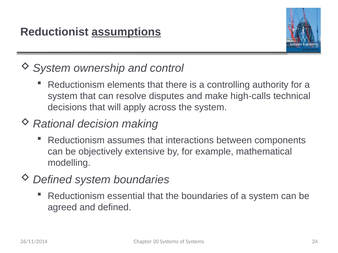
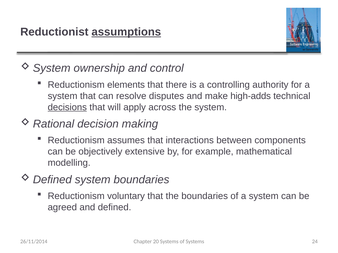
high-calls: high-calls -> high-adds (251, 96)
decisions underline: none -> present (67, 107)
essential: essential -> voluntary (126, 196)
